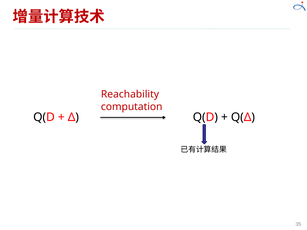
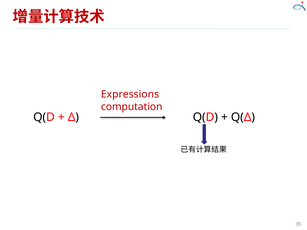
Reachability: Reachability -> Expressions (130, 94)
